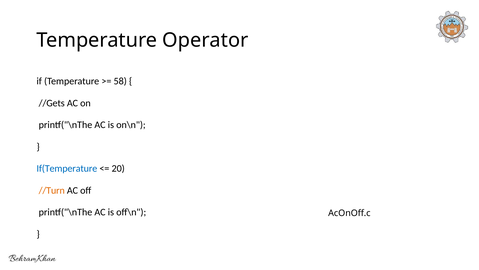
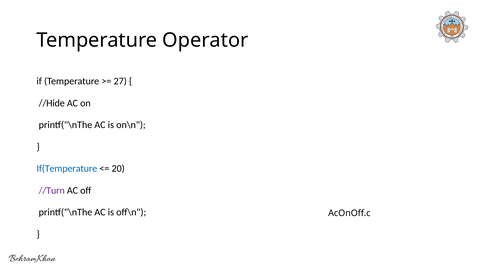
58: 58 -> 27 (120, 81)
//Gets: //Gets -> //Hide (52, 103)
//Turn colour: orange -> purple (52, 190)
